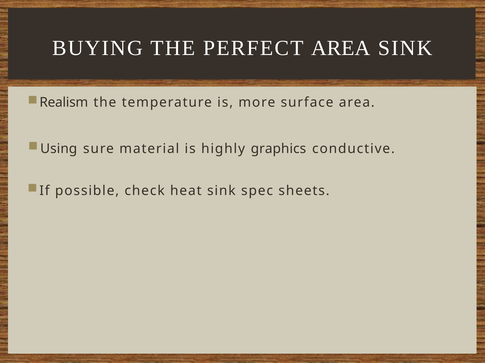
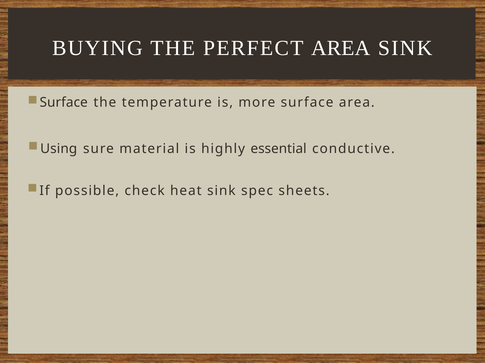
Realism: Realism -> Surface (64, 103)
graphics: graphics -> essential (279, 149)
